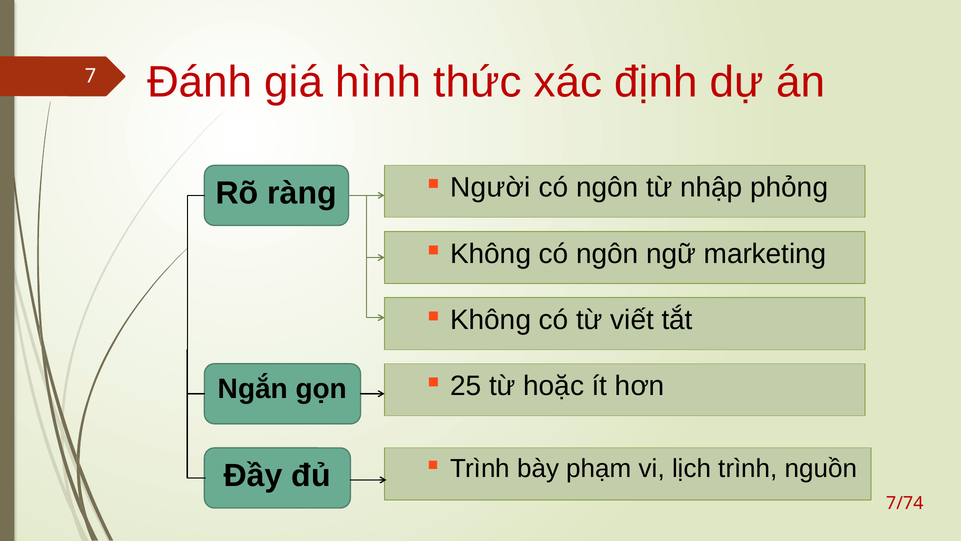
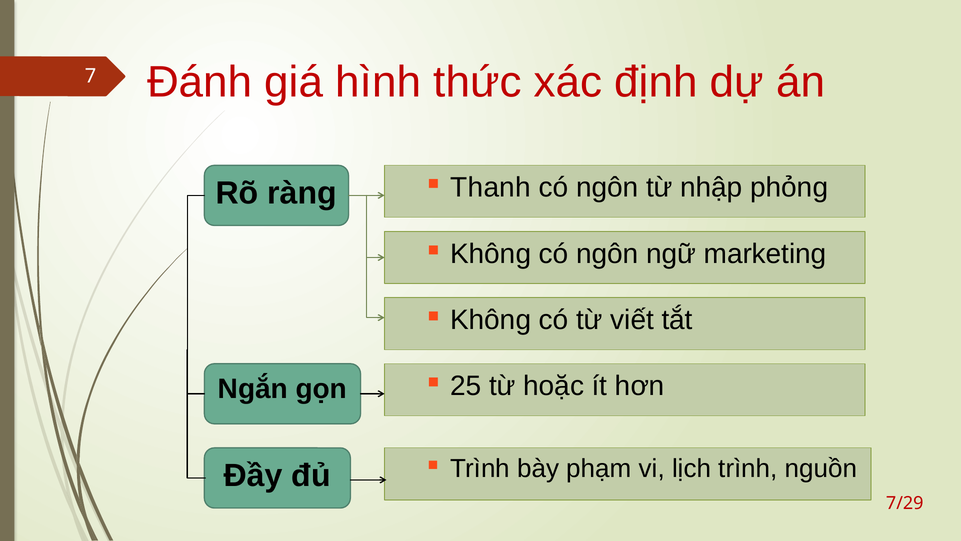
Người: Người -> Thanh (491, 188)
7/74: 7/74 -> 7/29 (905, 503)
